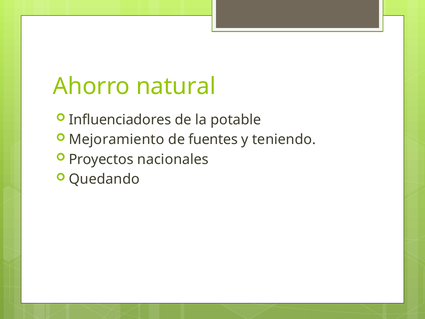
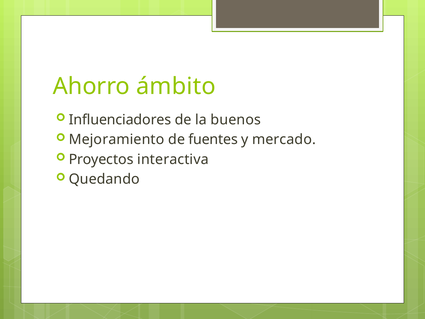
natural: natural -> ámbito (176, 86)
potable: potable -> buenos (236, 120)
teniendo: teniendo -> mercado (284, 139)
nacionales: nacionales -> interactiva (173, 159)
